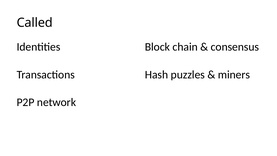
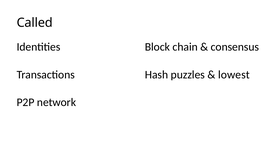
miners: miners -> lowest (234, 75)
